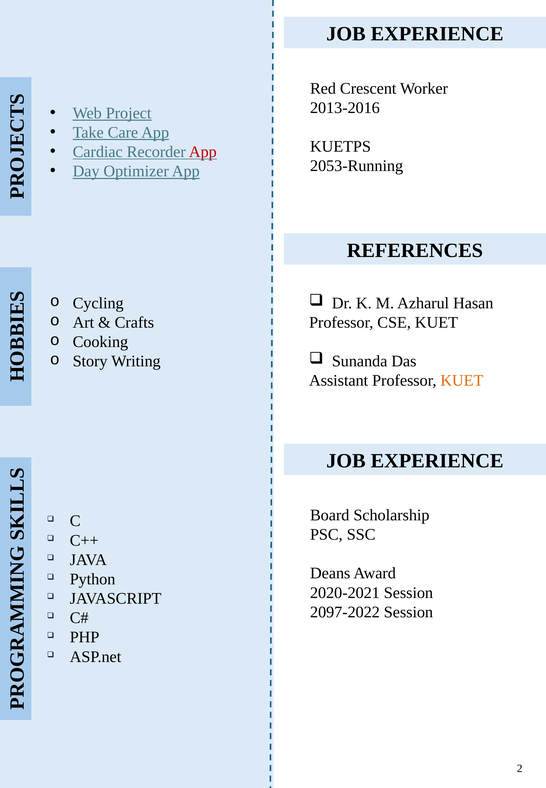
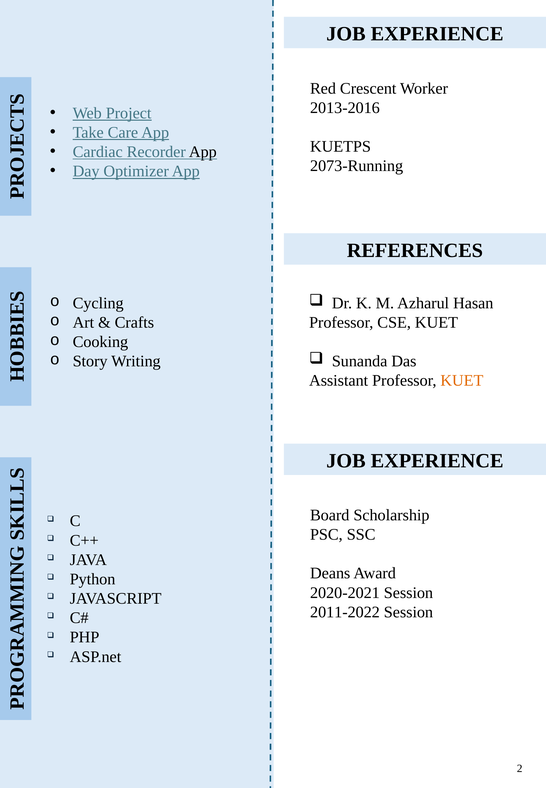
App colour: red -> black (203, 152)
2053-Running: 2053-Running -> 2073-Running (357, 166)
2097-2022: 2097-2022 -> 2011-2022 (345, 613)
